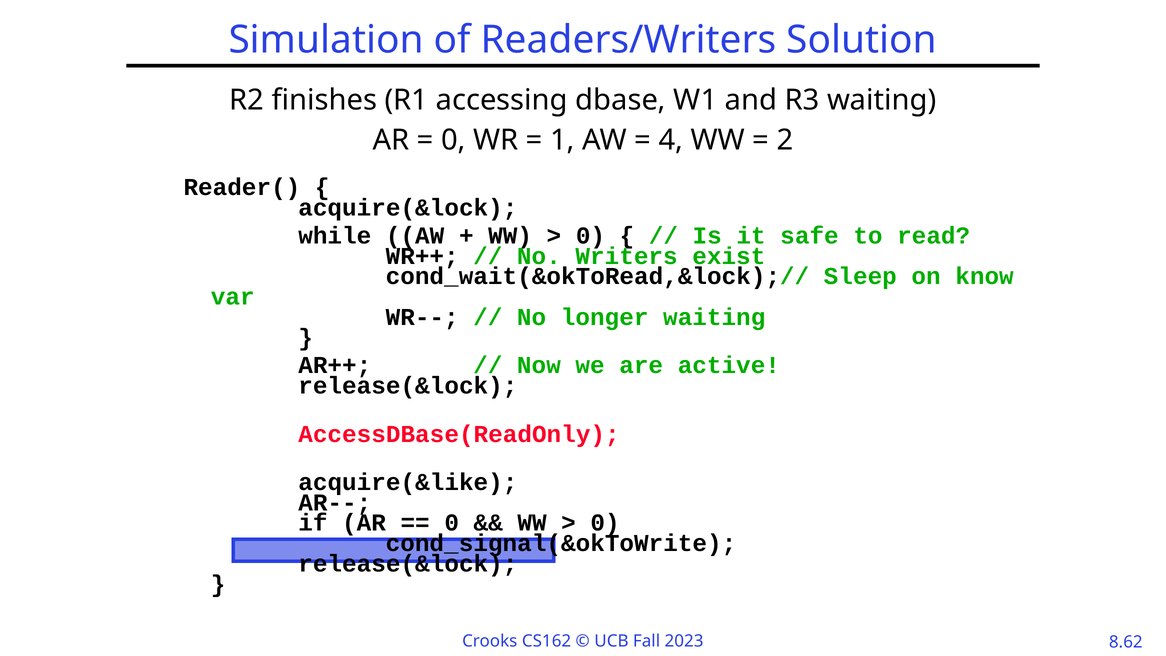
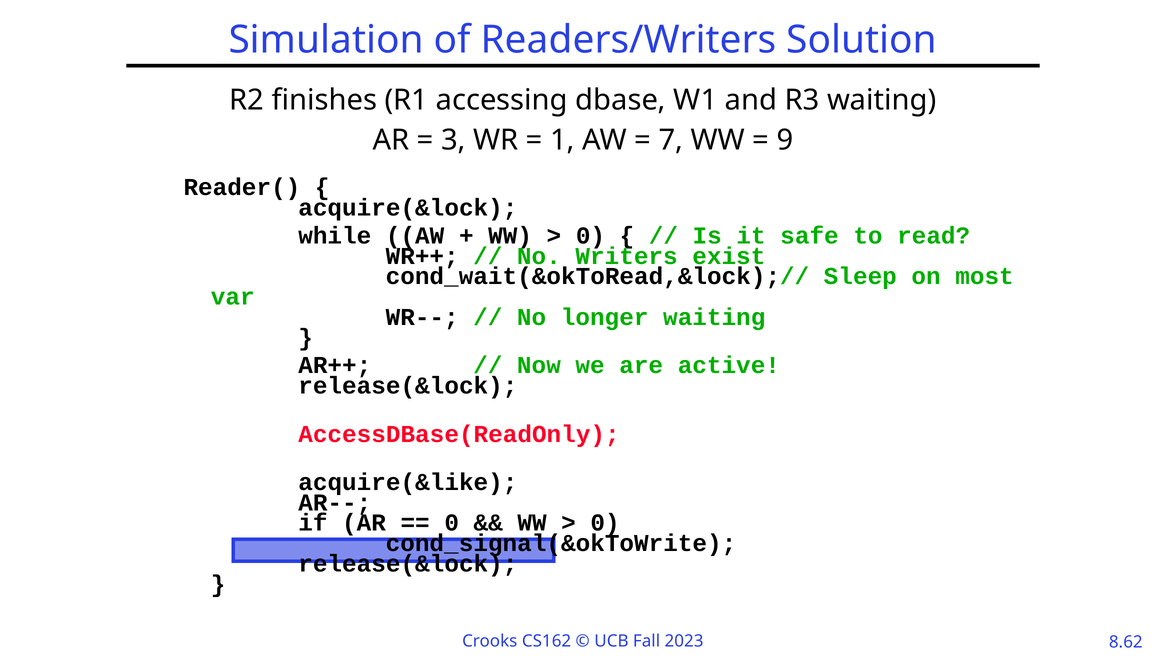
0: 0 -> 3 (453, 140)
4: 4 -> 7 (671, 140)
2: 2 -> 9 (785, 140)
know: know -> most (984, 276)
